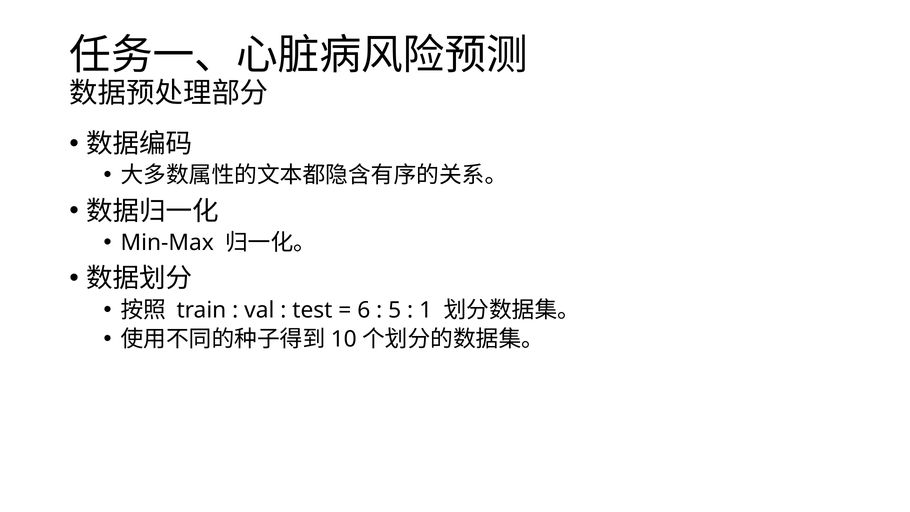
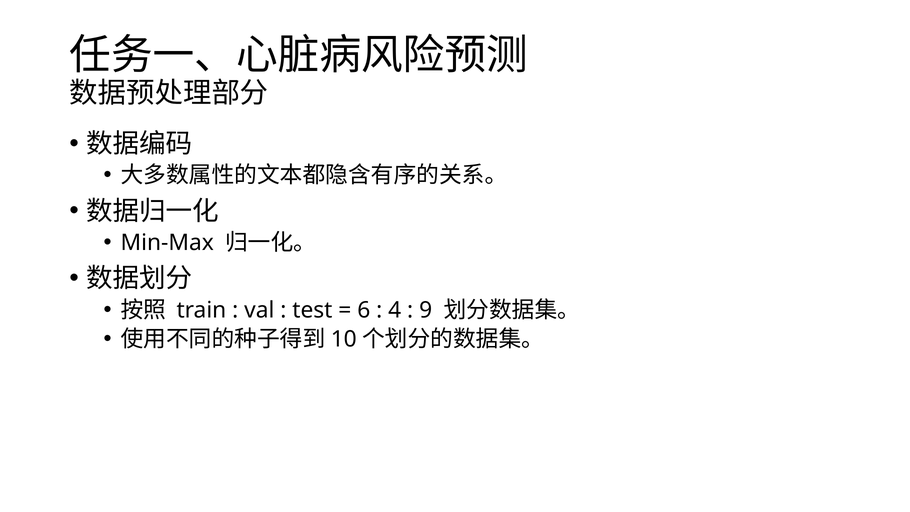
5: 5 -> 4 (395, 310)
1: 1 -> 9 (426, 310)
